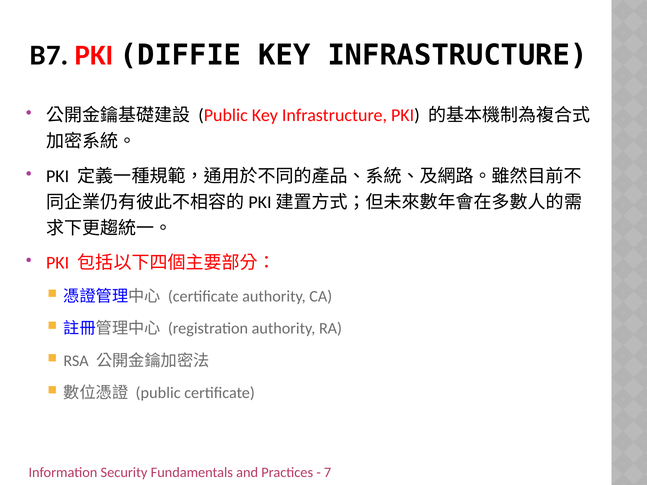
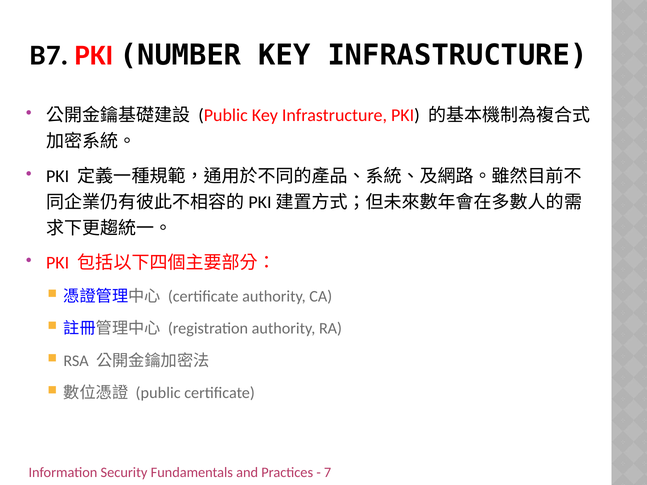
DIFFIE: DIFFIE -> NUMBER (181, 55)
